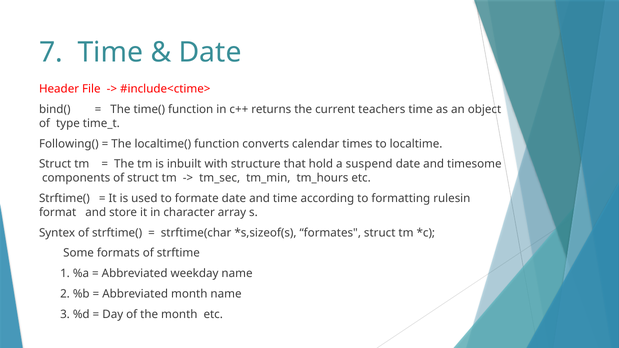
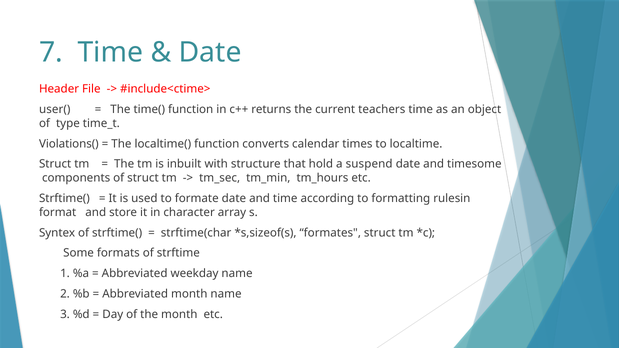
bind(: bind( -> user( (55, 110)
Following(: Following( -> Violations( (69, 144)
